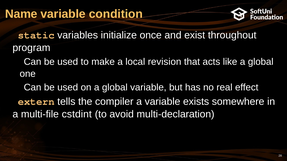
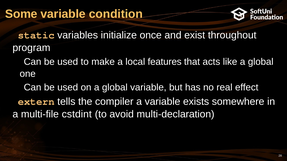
Name: Name -> Some (21, 14)
revision: revision -> features (165, 62)
